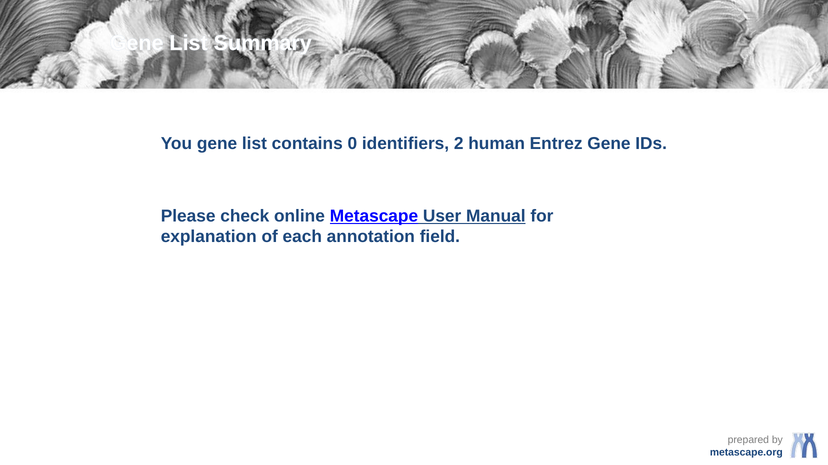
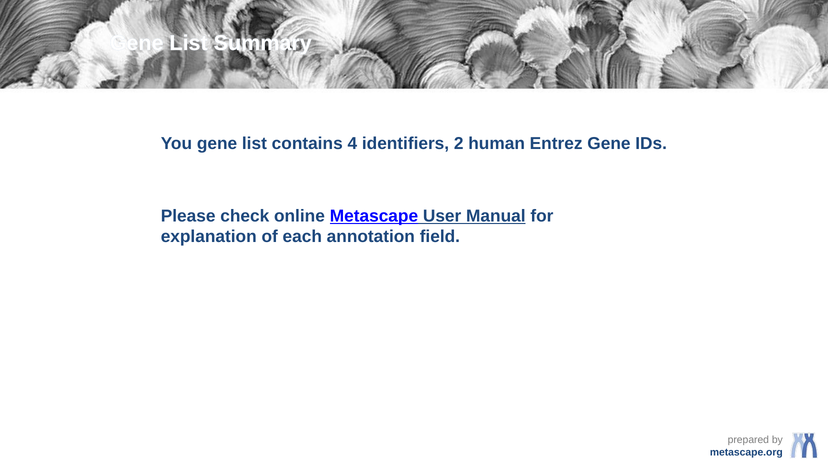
0: 0 -> 4 (352, 144)
